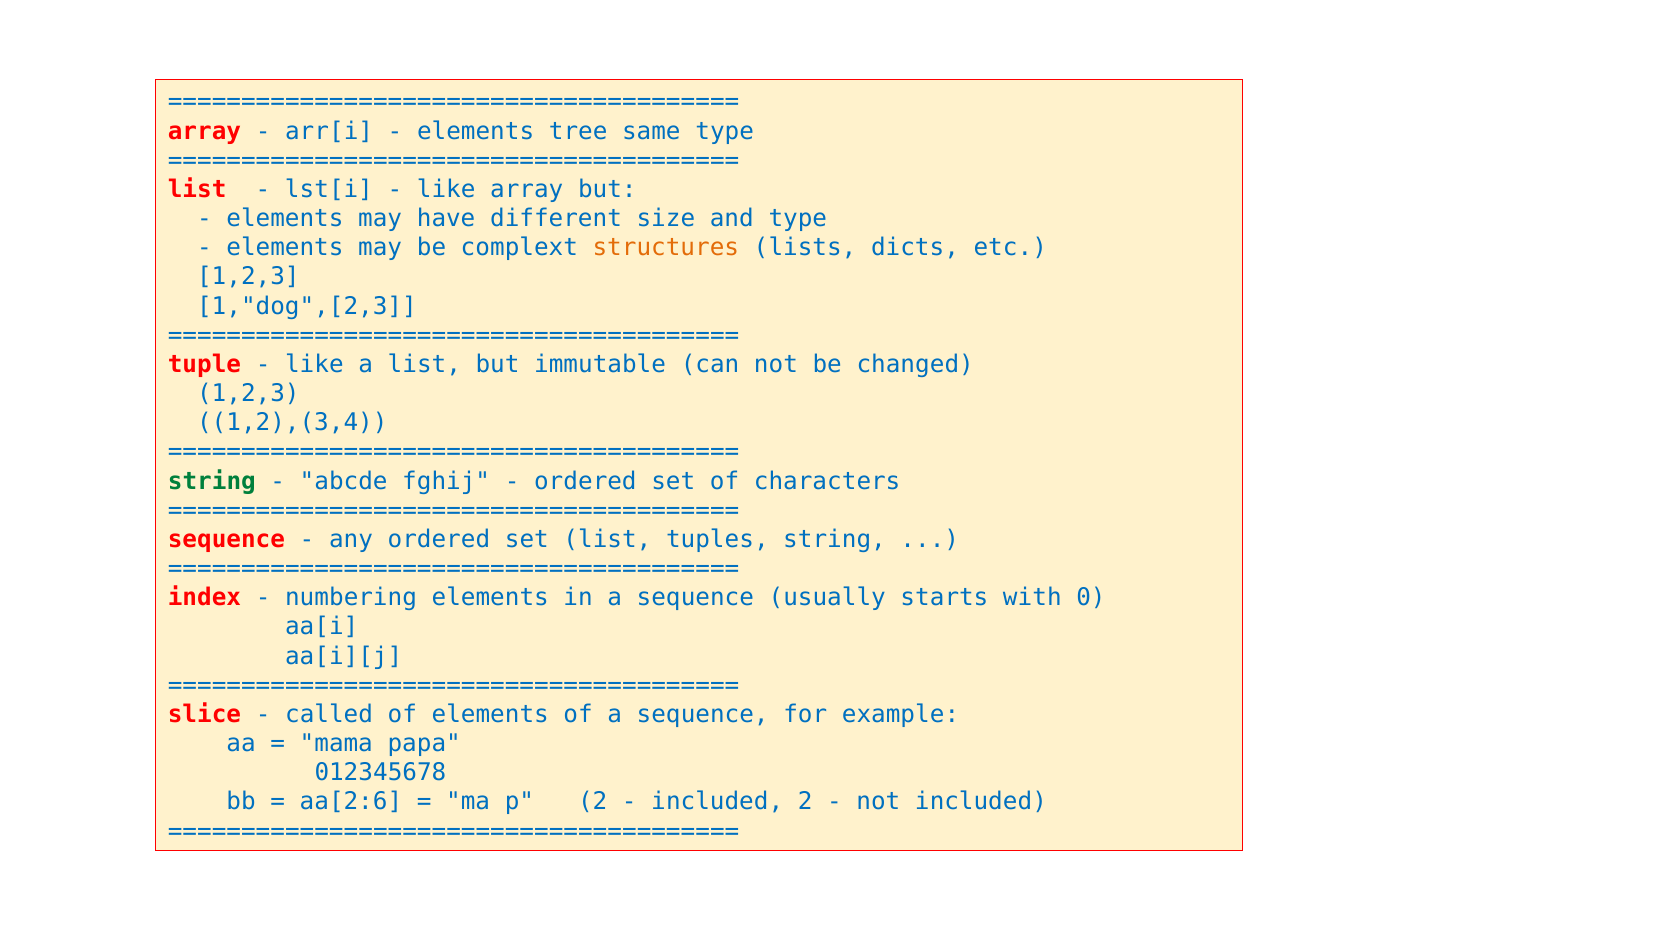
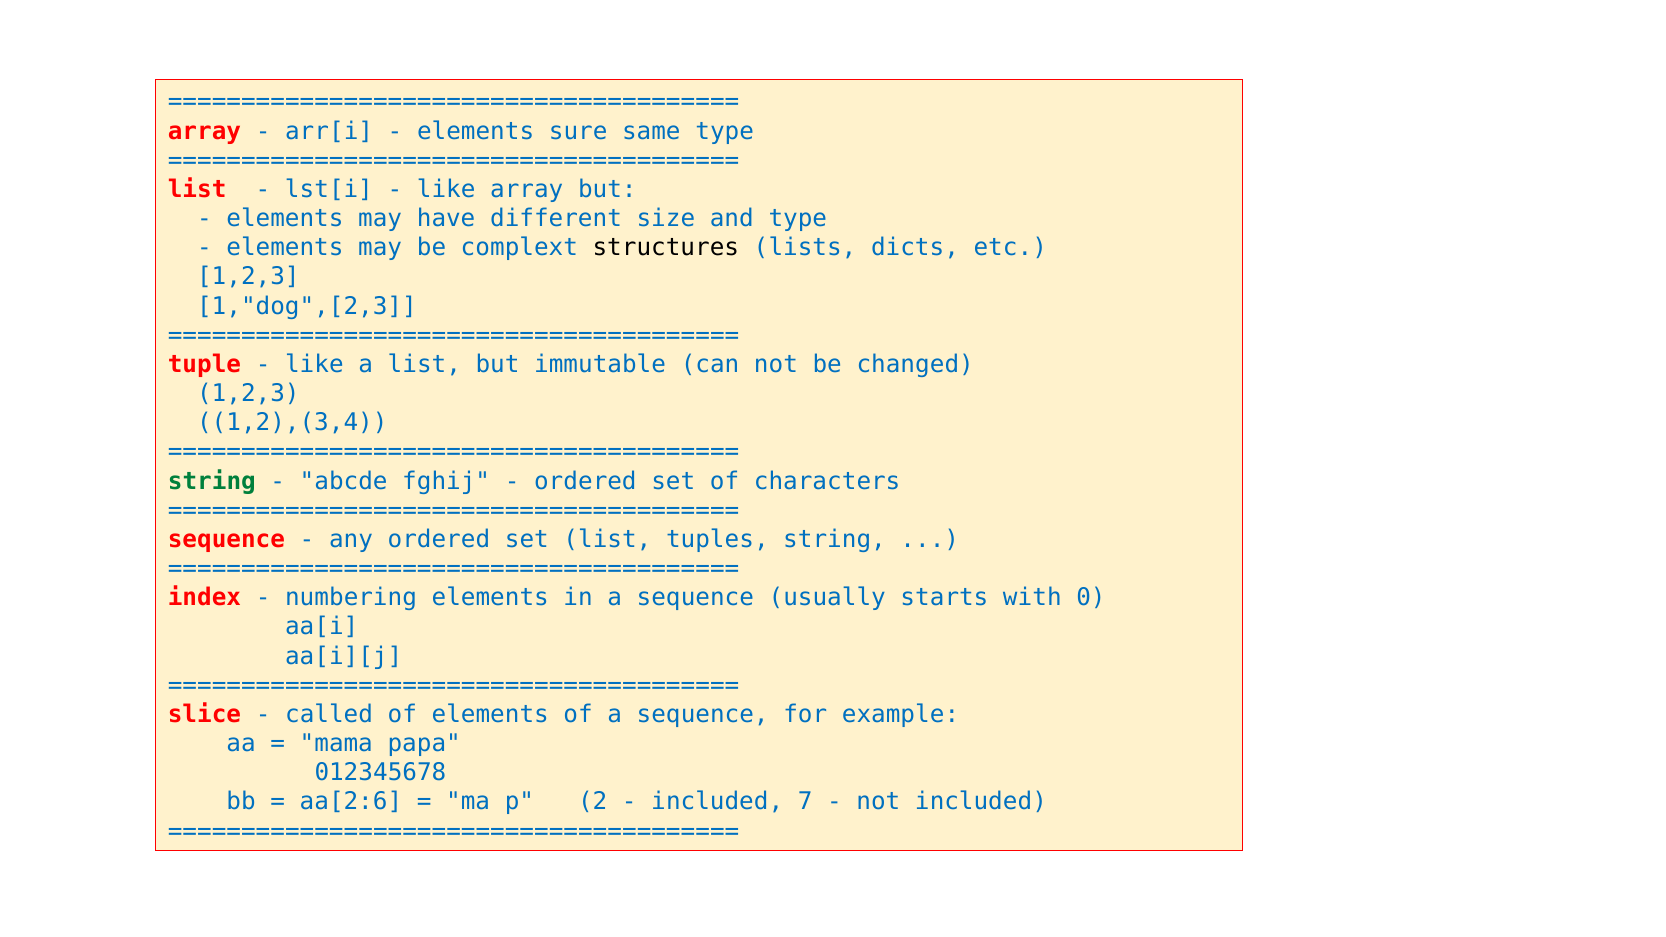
tree: tree -> sure (578, 131)
structures colour: orange -> black (666, 248)
included 2: 2 -> 7 (805, 802)
